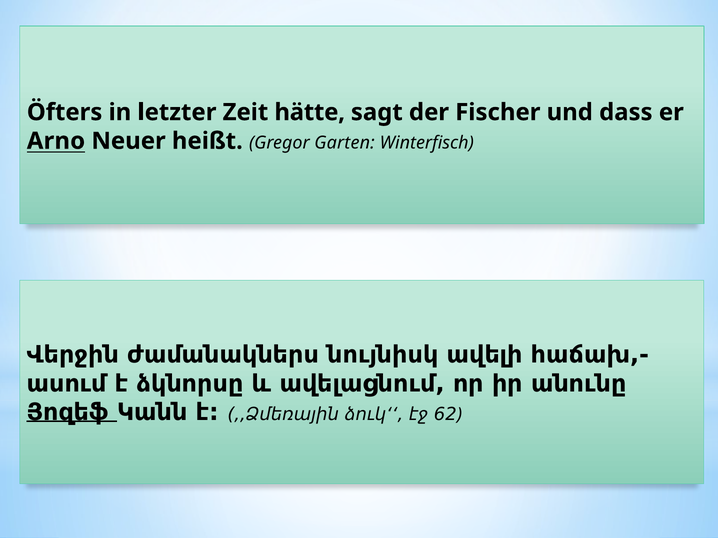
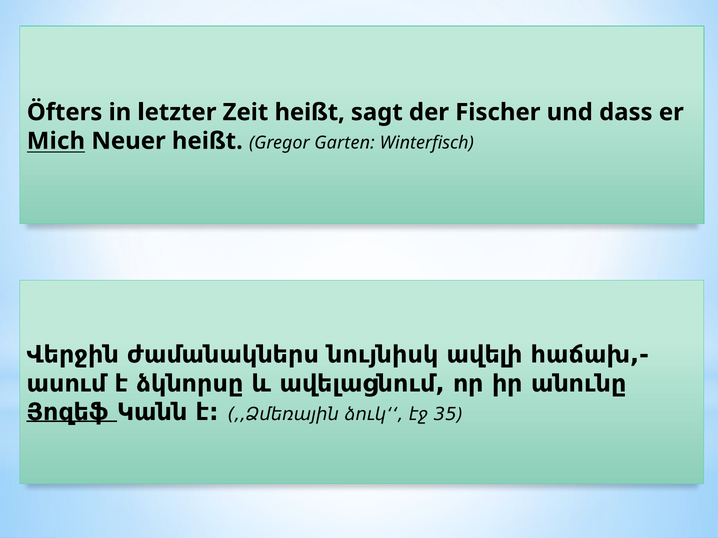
Zeit hätte: hätte -> heißt (310, 112)
Arno: Arno -> Mich (56, 141)
62: 62 -> 35 (445, 415)
